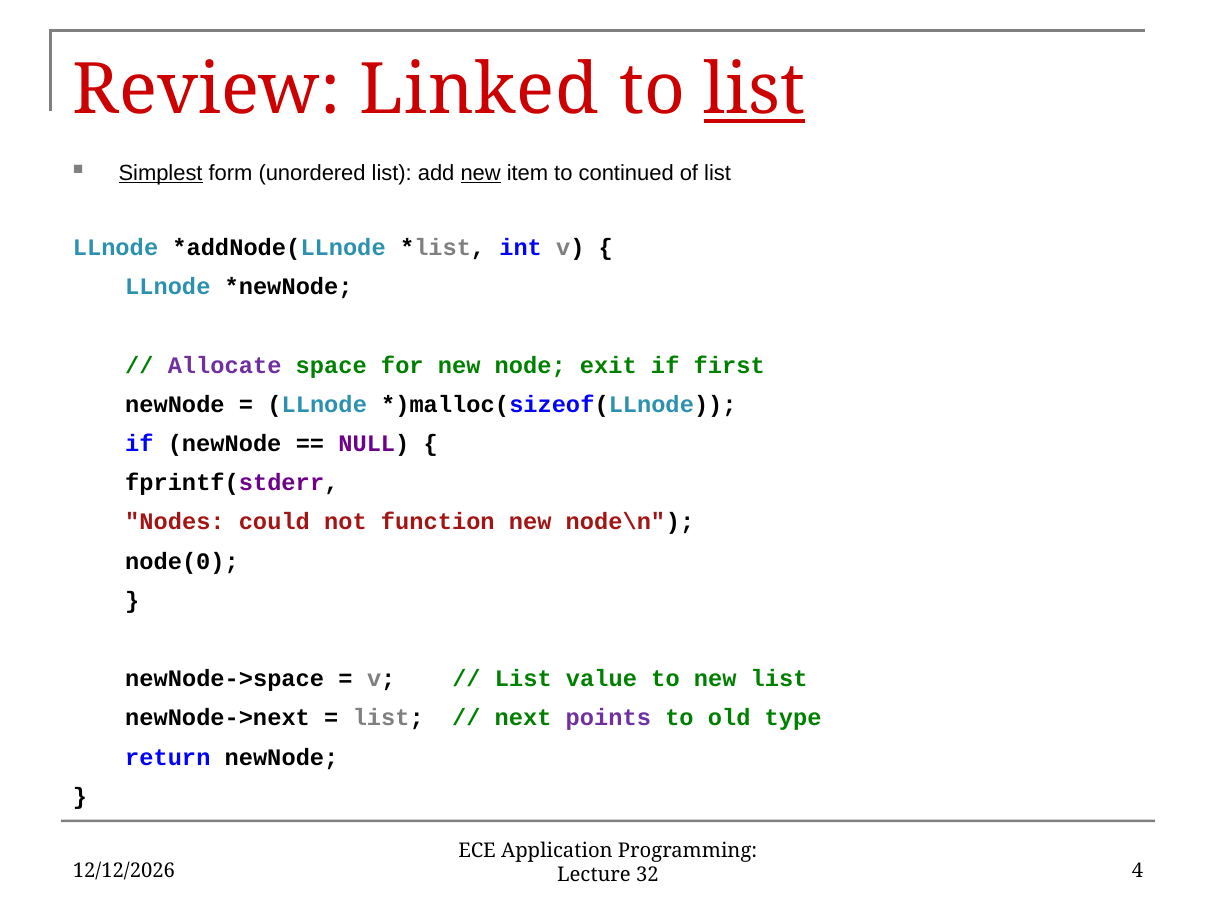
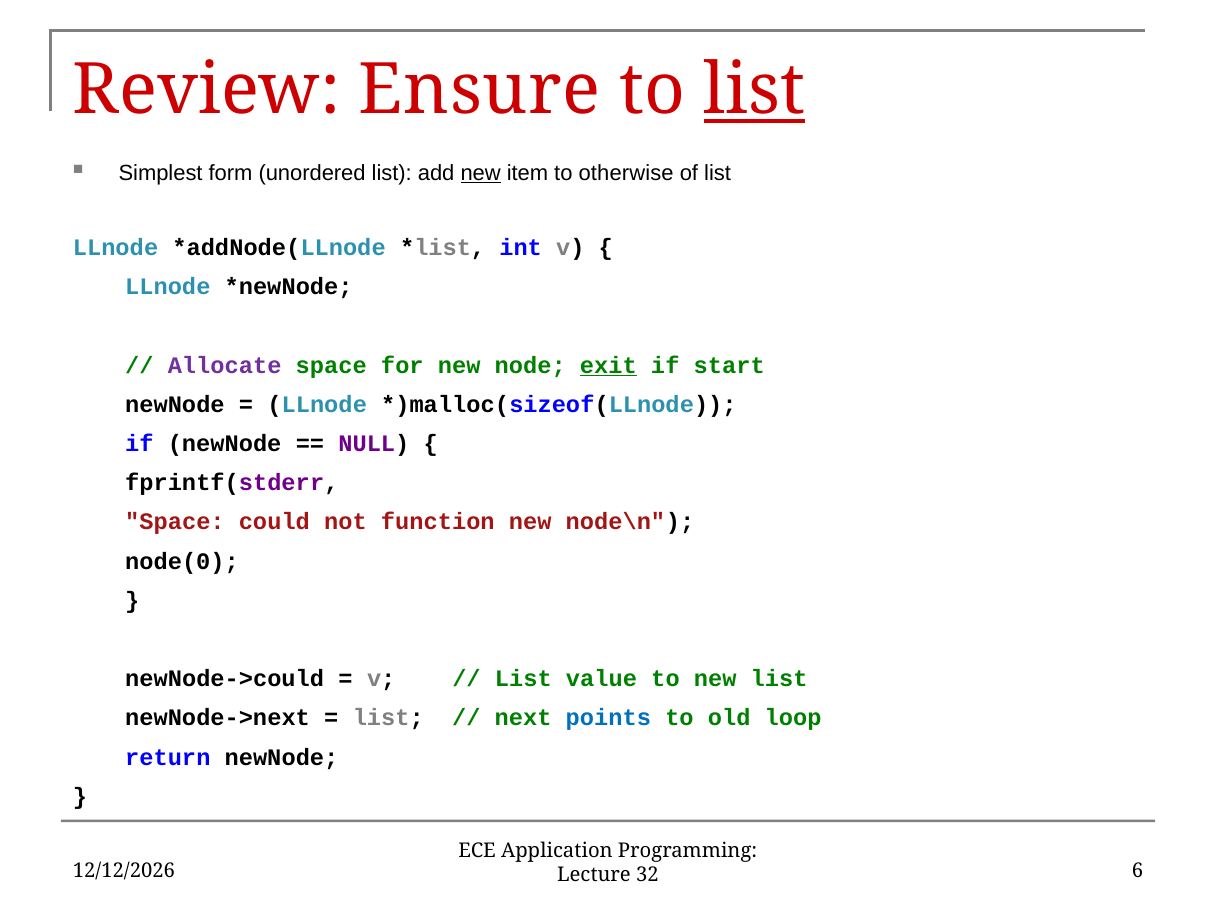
Linked: Linked -> Ensure (480, 91)
Simplest underline: present -> none (161, 173)
continued: continued -> otherwise (626, 173)
exit underline: none -> present (608, 365)
first: first -> start (729, 365)
Nodes: Nodes -> Space (175, 522)
newNode->space: newNode->space -> newNode->could (225, 679)
points colour: purple -> blue (608, 718)
type: type -> loop (793, 718)
4: 4 -> 6 (1138, 871)
